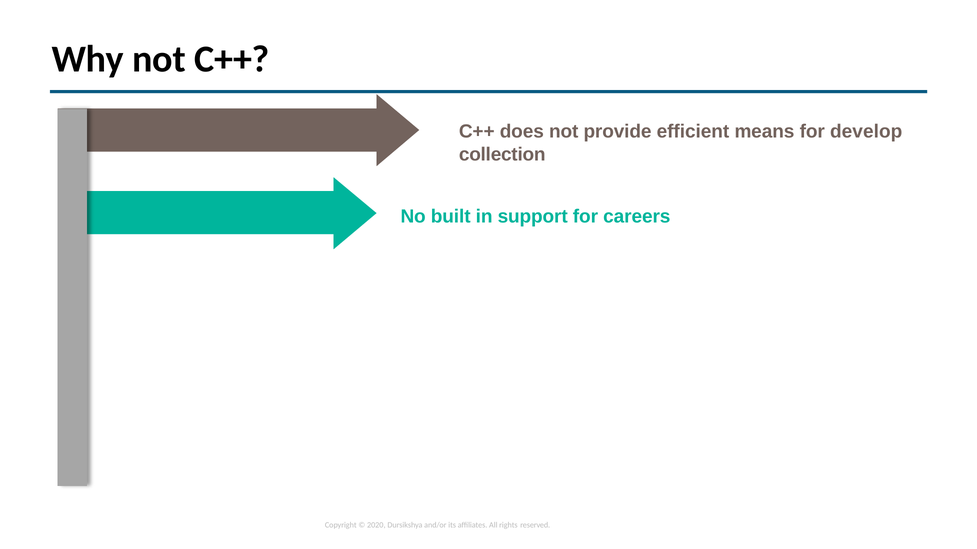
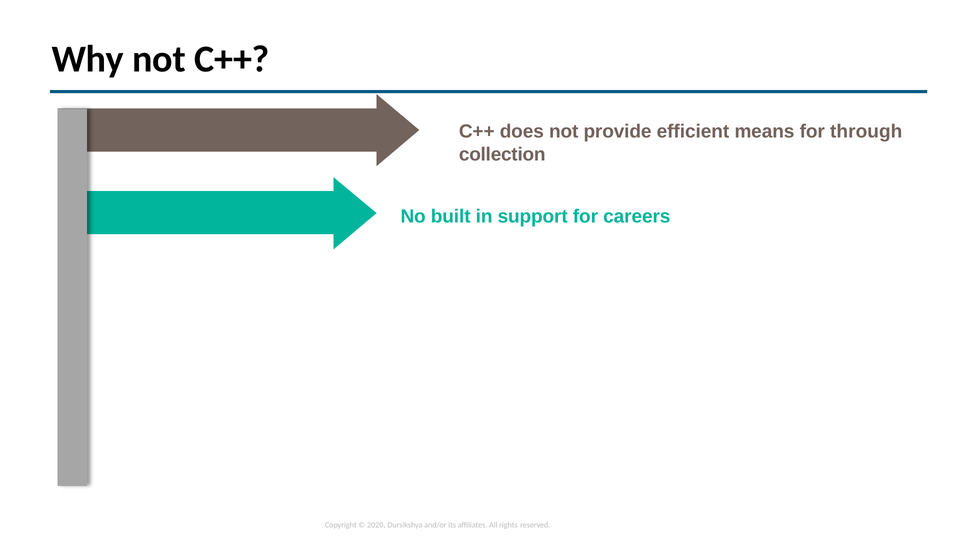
develop: develop -> through (866, 132)
